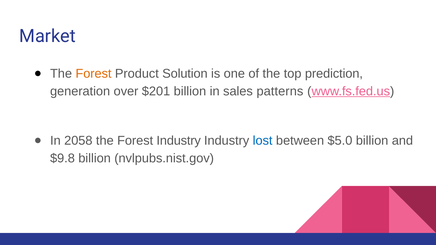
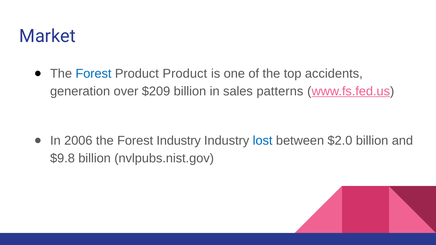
Forest colour: orange -> blue (94, 74)
Product Solution: Solution -> Product (185, 74)
prediction: prediction -> accidents (334, 74)
$201: $201 -> $209 (156, 91)
2058: 2058 -> 2006 (78, 141)
$5.0: $5.0 -> $2.0 (340, 141)
